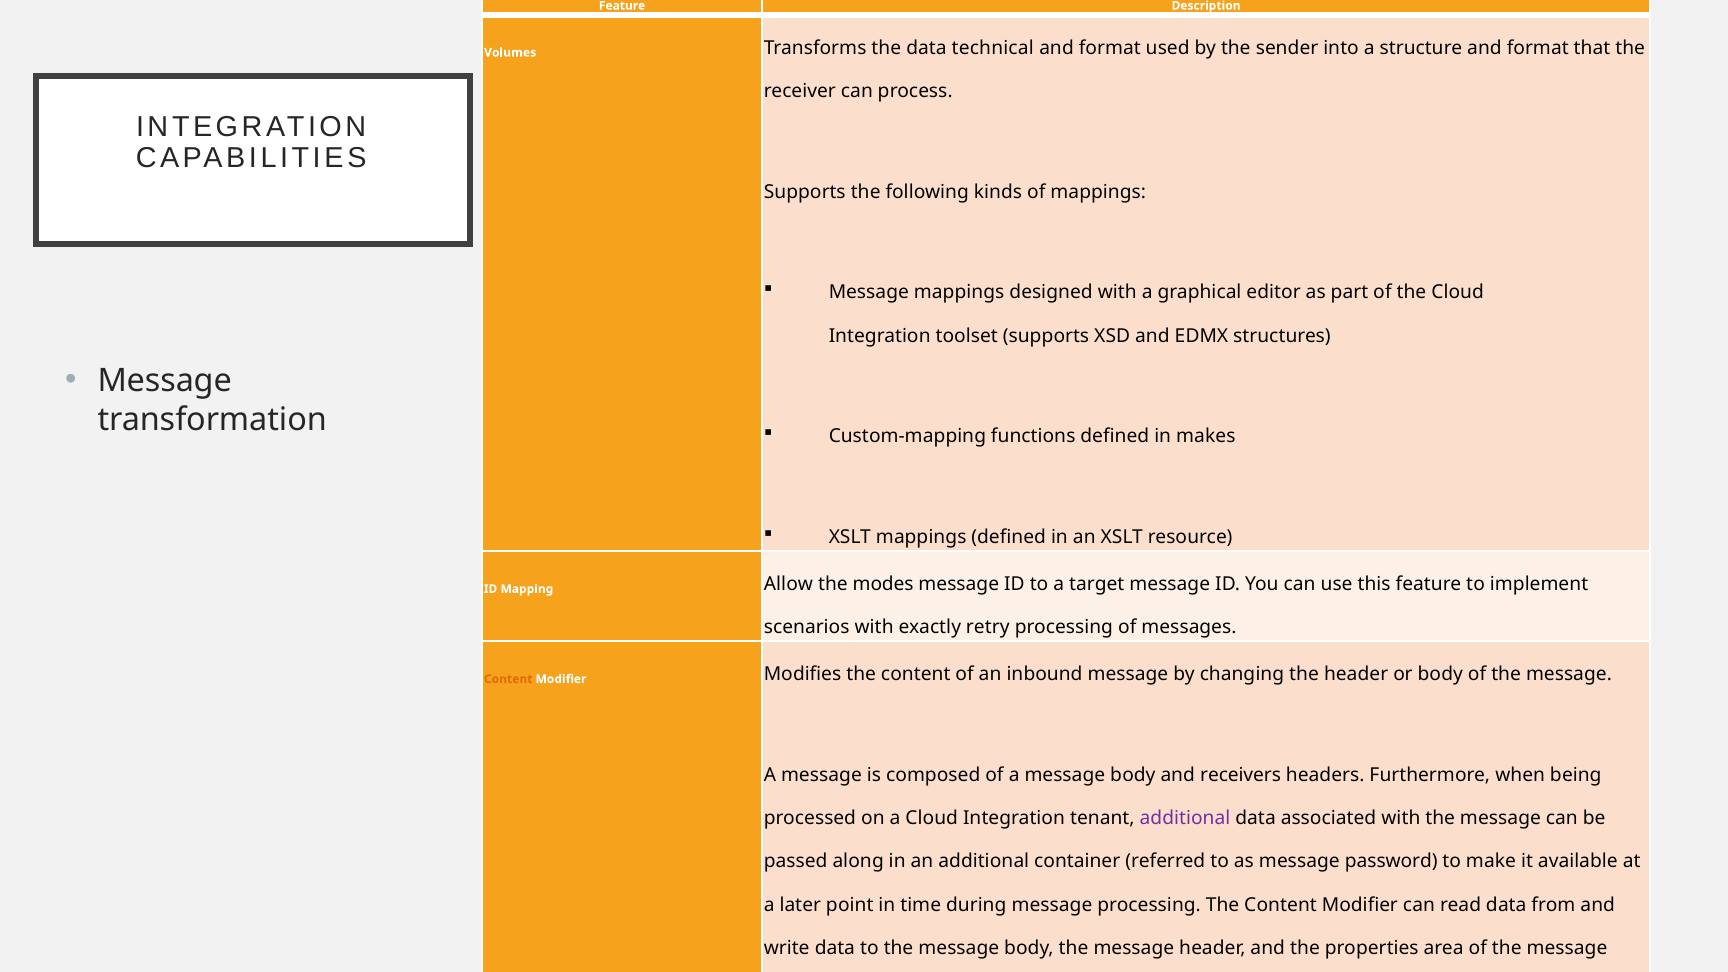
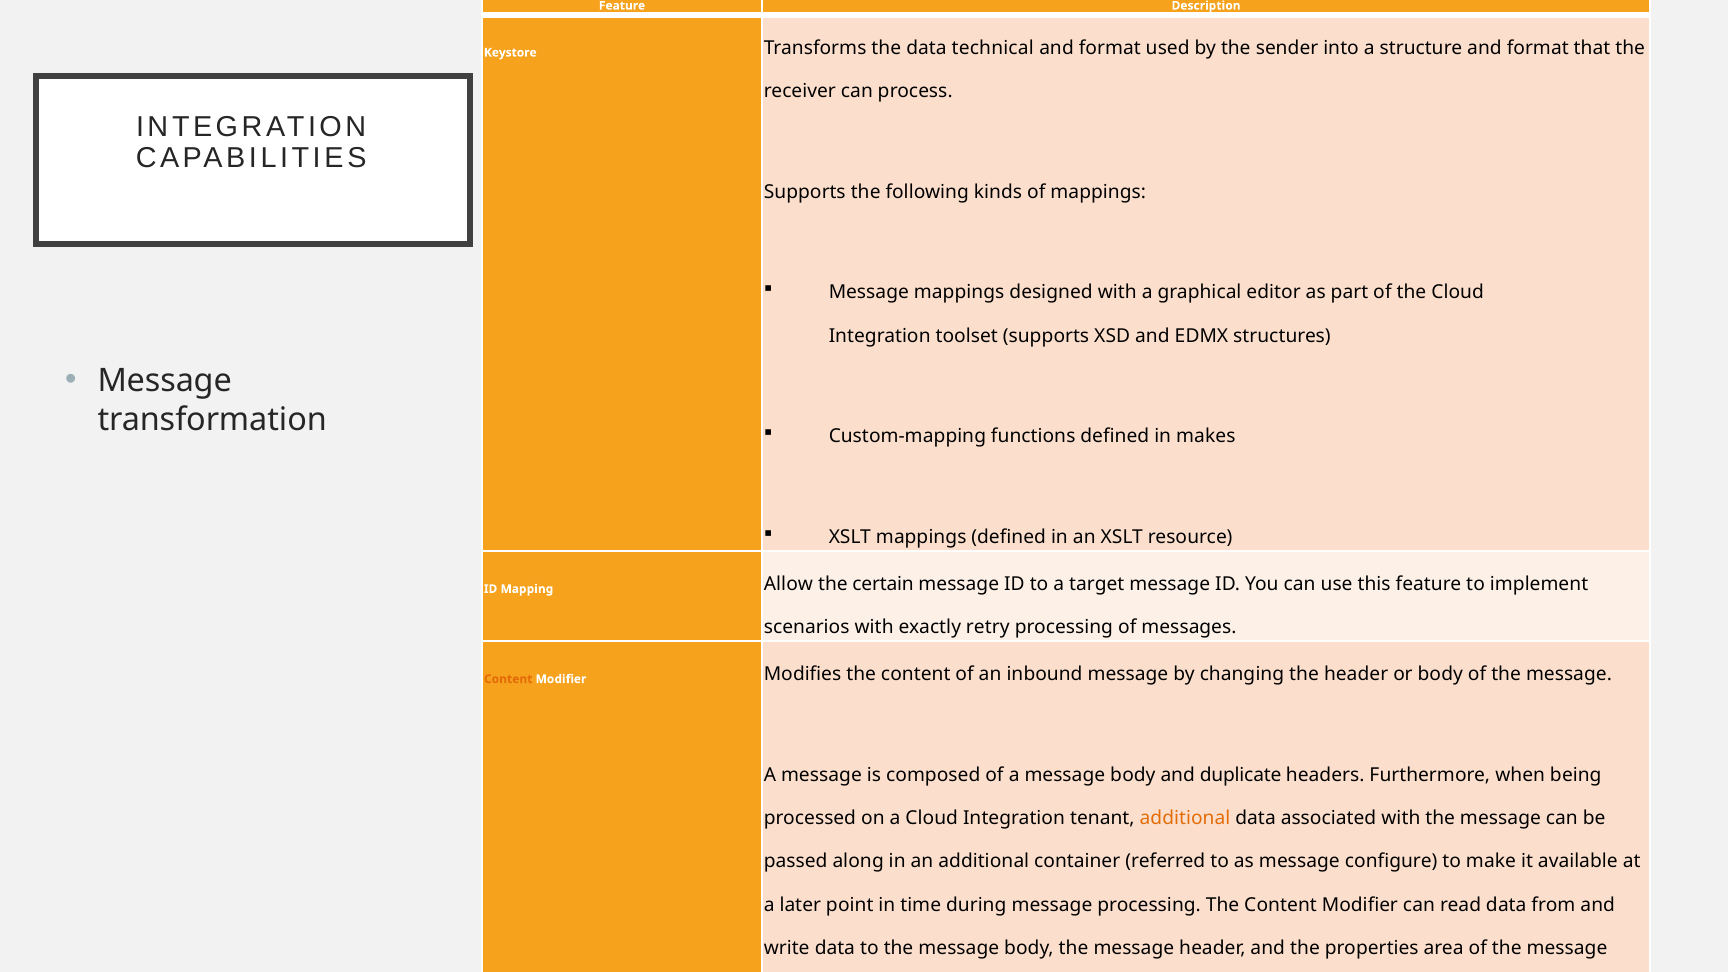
Volumes: Volumes -> Keystore (510, 53)
the modes: modes -> certain (883, 584)
receivers: receivers -> duplicate (1241, 775)
additional colour: purple -> orange (1185, 818)
password: password -> configure (1391, 862)
